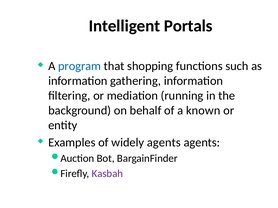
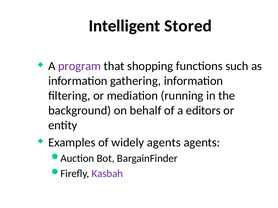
Portals: Portals -> Stored (188, 26)
program colour: blue -> purple (80, 66)
known: known -> editors (203, 111)
